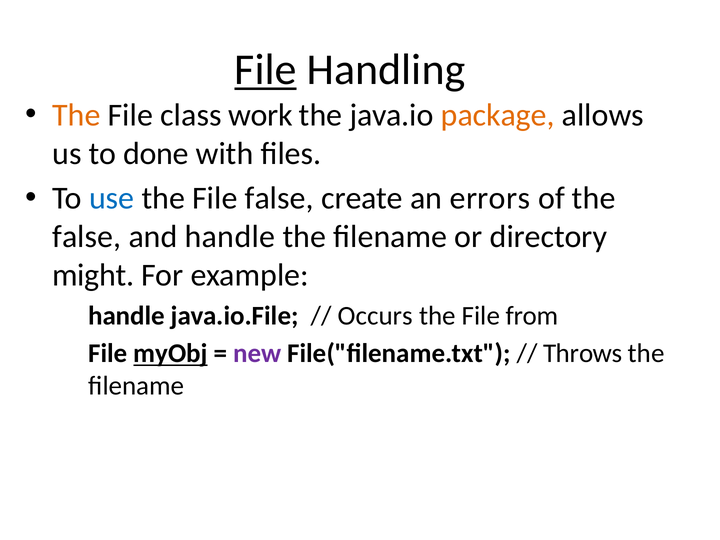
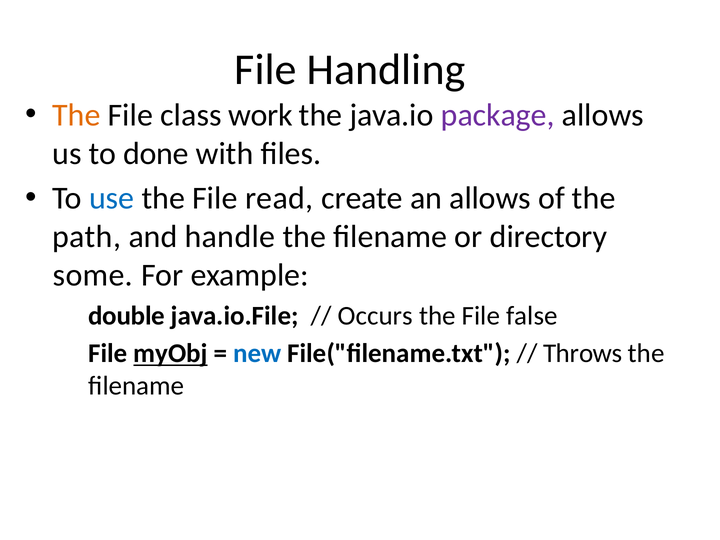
File underline: present -> none (266, 70)
package colour: orange -> purple (498, 115)
File false: false -> read (279, 198)
an errors: errors -> allows (490, 198)
false: false -> path (87, 237)
might: might -> some (93, 275)
handle: handle -> double (127, 316)
from: from -> false (532, 316)
new colour: purple -> blue (257, 354)
